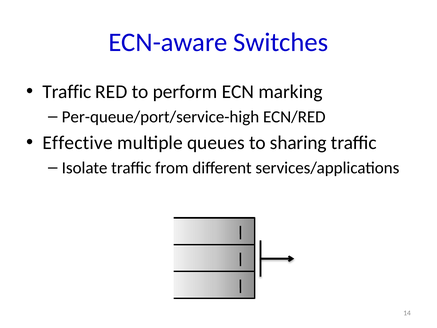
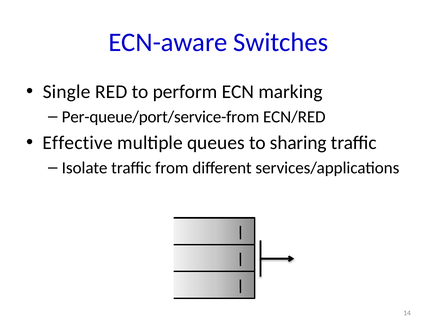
Traffic: Traffic -> Single (67, 92)
Per-queue/port/service-high: Per-queue/port/service-high -> Per-queue/port/service-from (161, 117)
